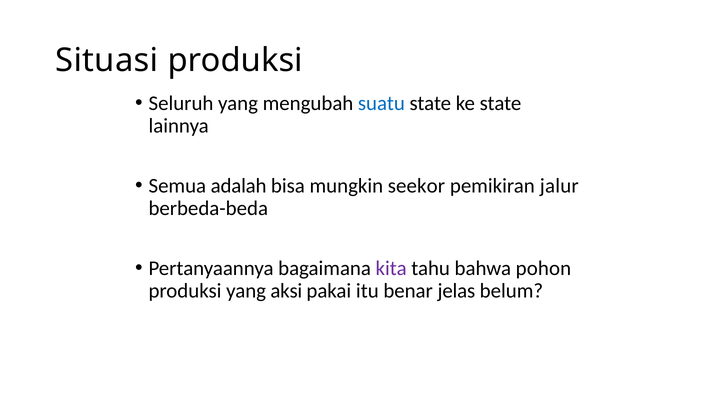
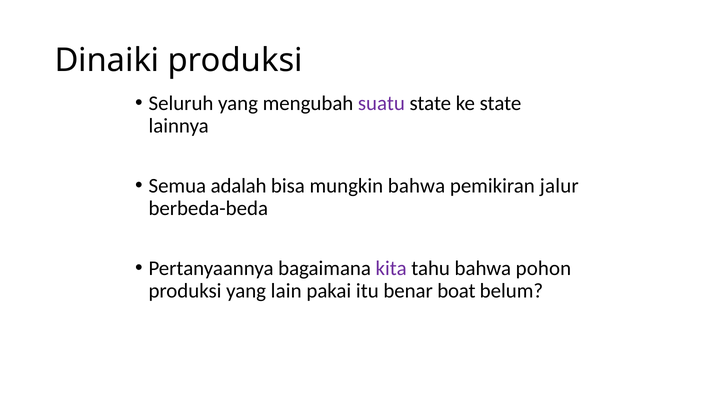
Situasi: Situasi -> Dinaiki (107, 60)
suatu colour: blue -> purple (381, 103)
mungkin seekor: seekor -> bahwa (416, 186)
aksi: aksi -> lain (286, 291)
jelas: jelas -> boat (456, 291)
